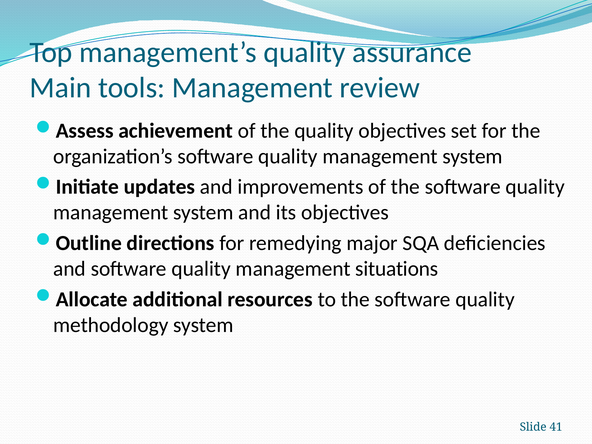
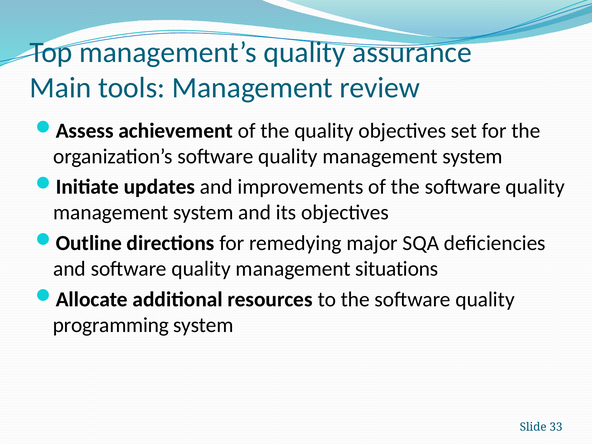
methodology: methodology -> programming (111, 325)
41: 41 -> 33 (556, 427)
